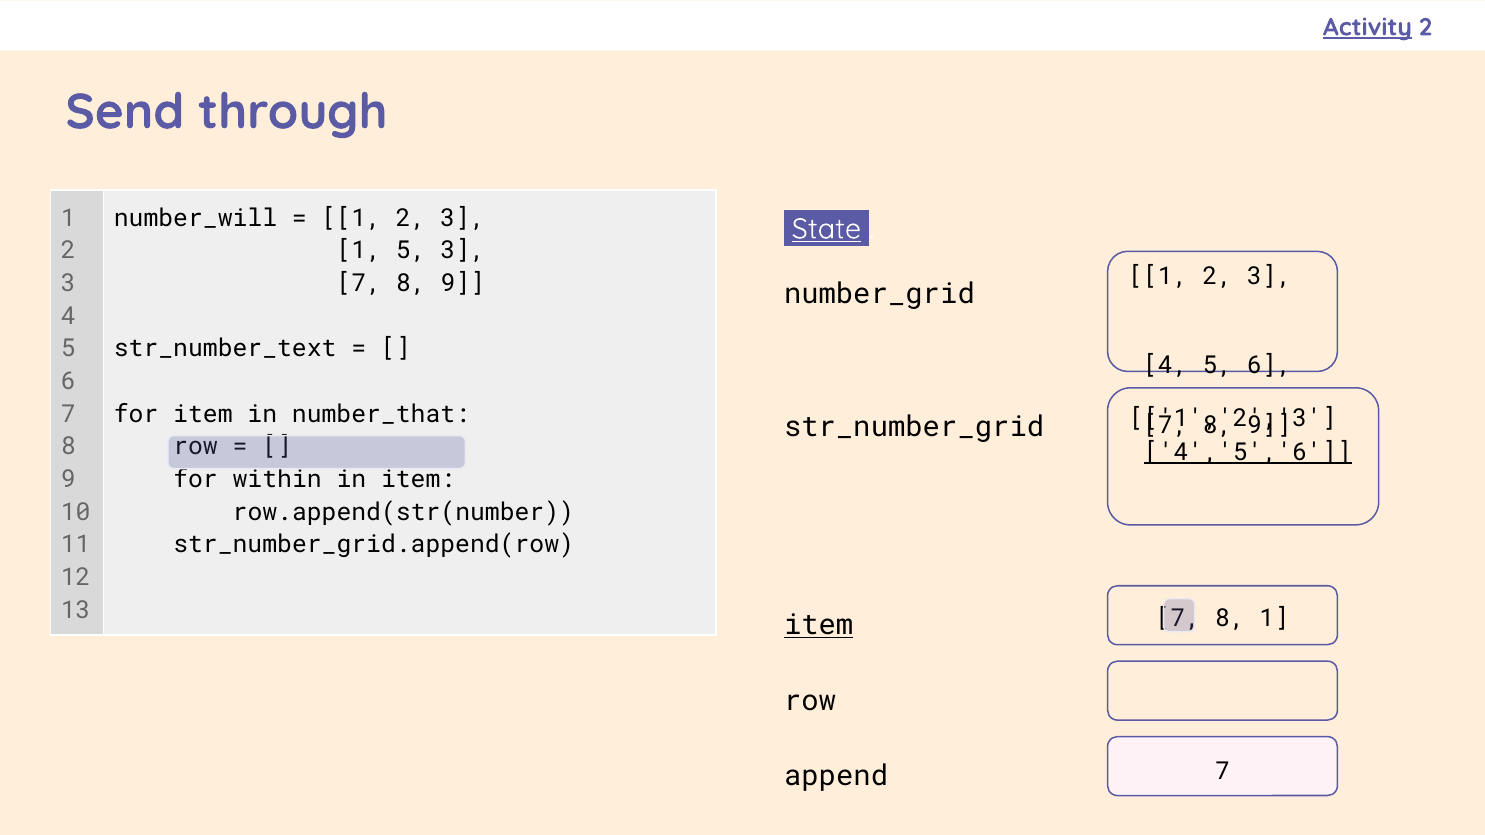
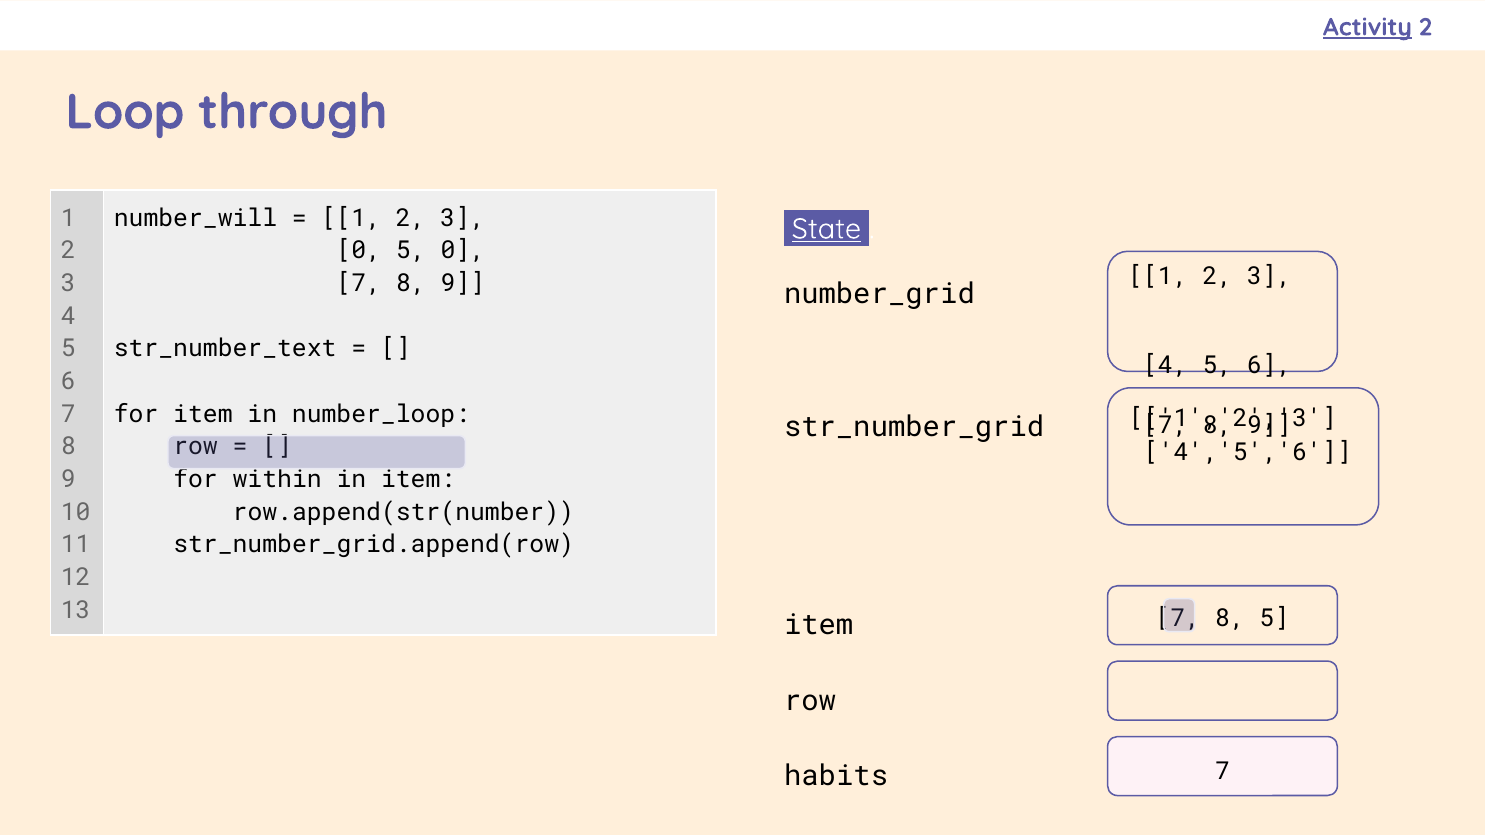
Send: Send -> Loop (125, 112)
1: 1 -> 0 (359, 251)
5 3: 3 -> 0 (463, 251)
number_that: number_that -> number_loop (381, 414)
4','5','6 underline: present -> none (1248, 453)
item underline: present -> none (819, 625)
8 1: 1 -> 5 (1274, 619)
append: append -> habits (836, 776)
